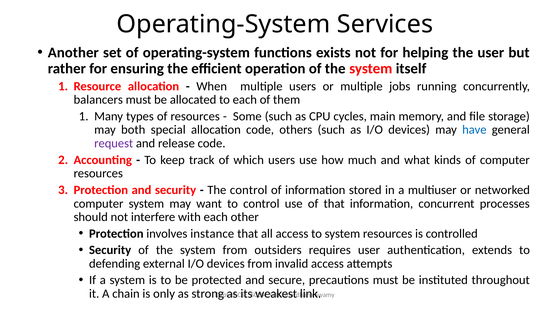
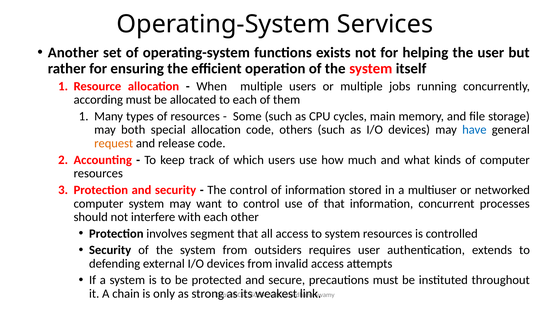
balancers: balancers -> according (98, 100)
request colour: purple -> orange (114, 144)
instance: instance -> segment (212, 234)
